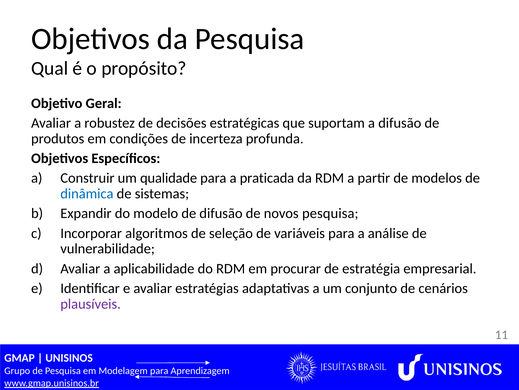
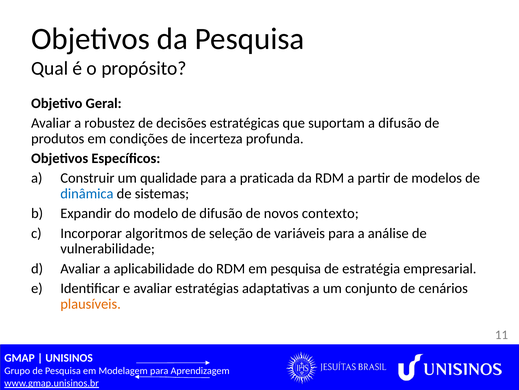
novos pesquisa: pesquisa -> contexto (330, 213)
em procurar: procurar -> pesquisa (296, 268)
plausíveis colour: purple -> orange (91, 303)
